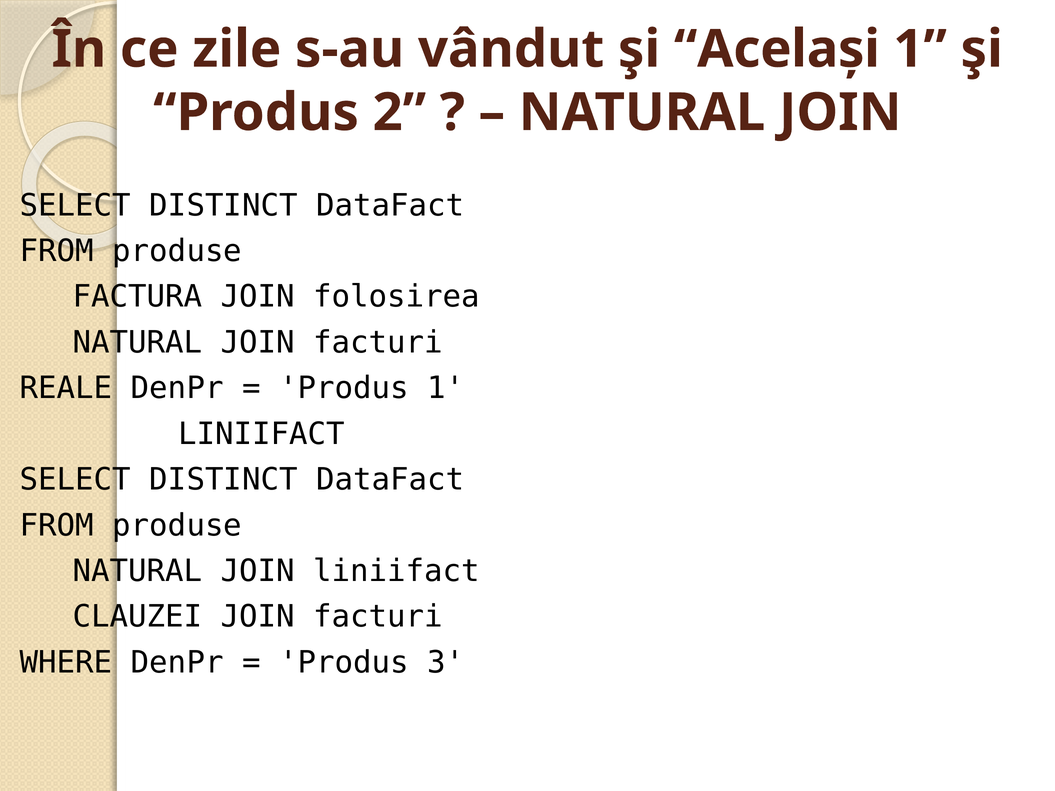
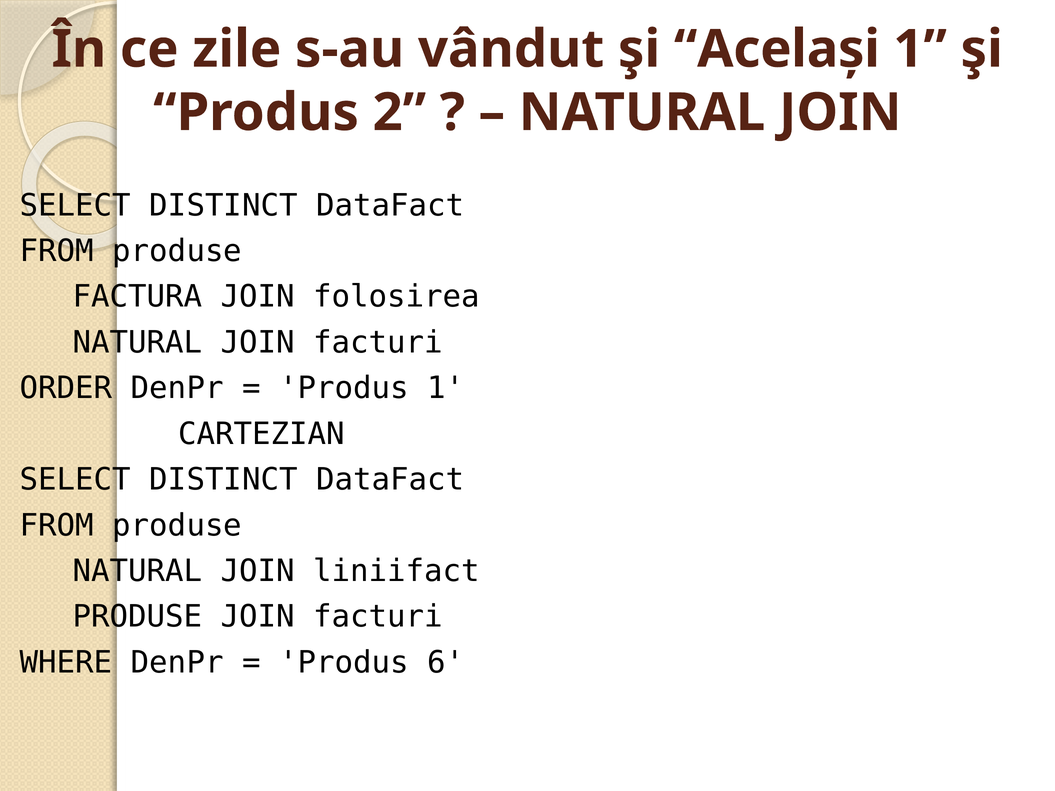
REALE: REALE -> ORDER (66, 388)
LINIIFACT: LINIIFACT -> CARTEZIAN (261, 434)
CLAUZEI: CLAUZEI -> PRODUSE (137, 617)
3: 3 -> 6 (446, 663)
